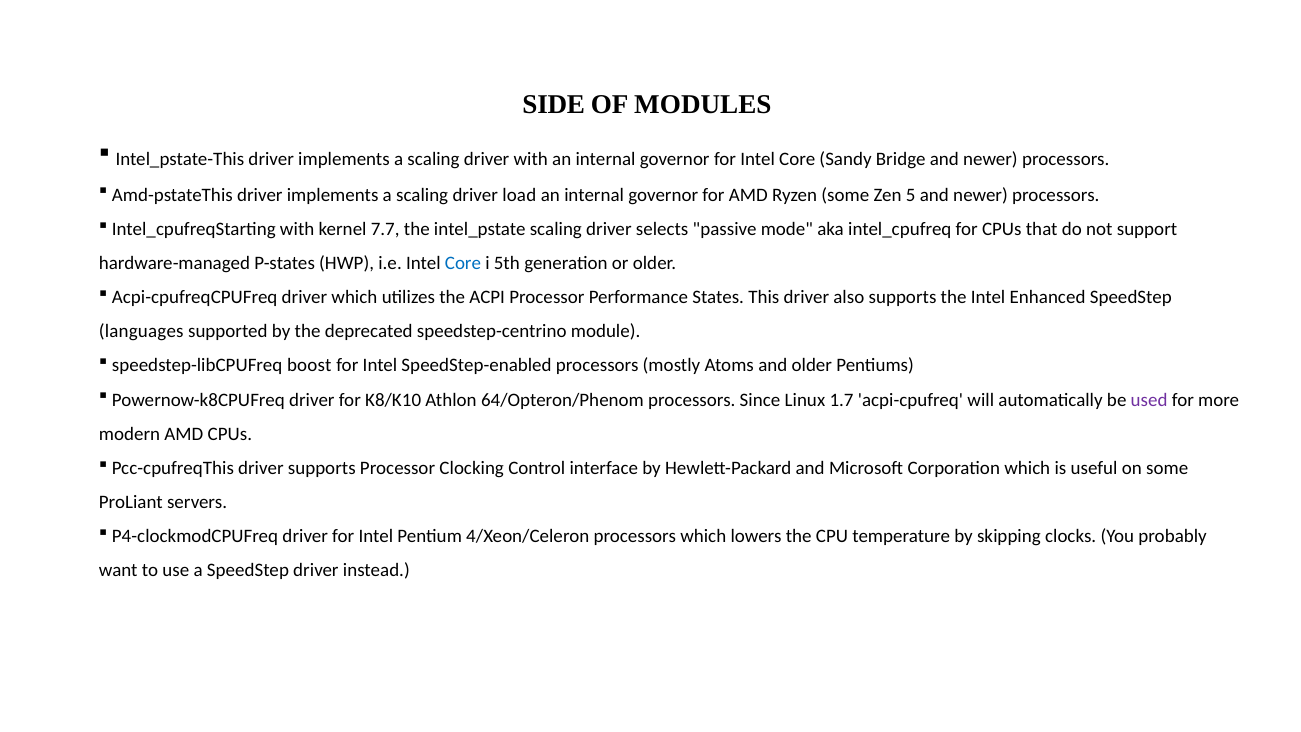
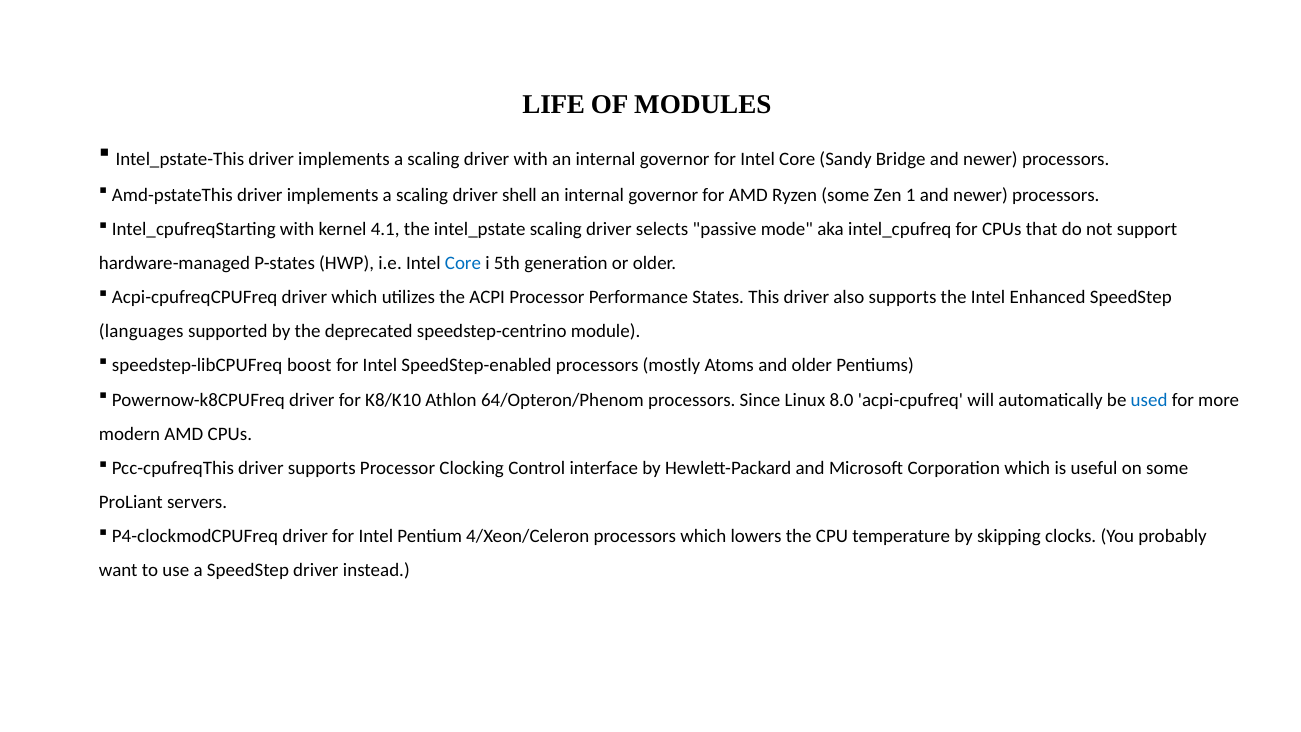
SIDE: SIDE -> LIFE (554, 104)
load: load -> shell (519, 195)
5: 5 -> 1 (911, 195)
7.7: 7.7 -> 4.1 (385, 229)
1.7: 1.7 -> 8.0 (842, 400)
used colour: purple -> blue (1149, 400)
